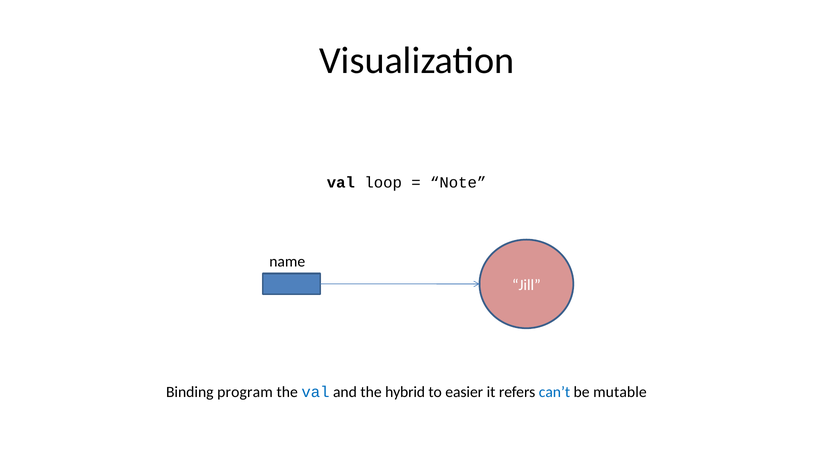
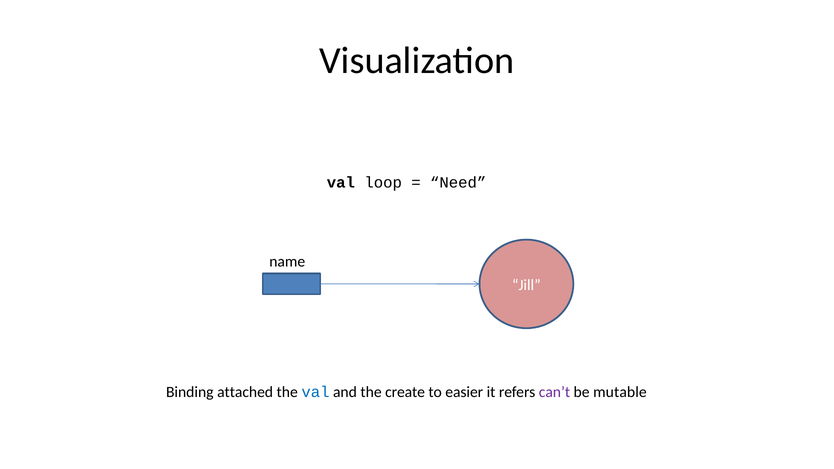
Note: Note -> Need (458, 183)
program: program -> attached (245, 392)
hybrid: hybrid -> create (405, 392)
can’t colour: blue -> purple (554, 392)
